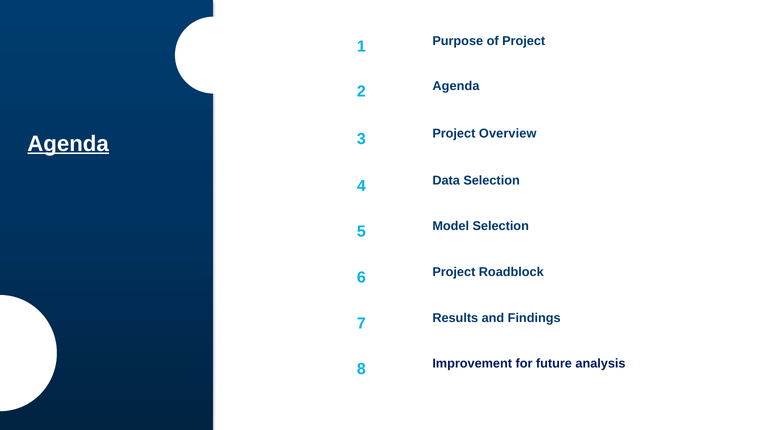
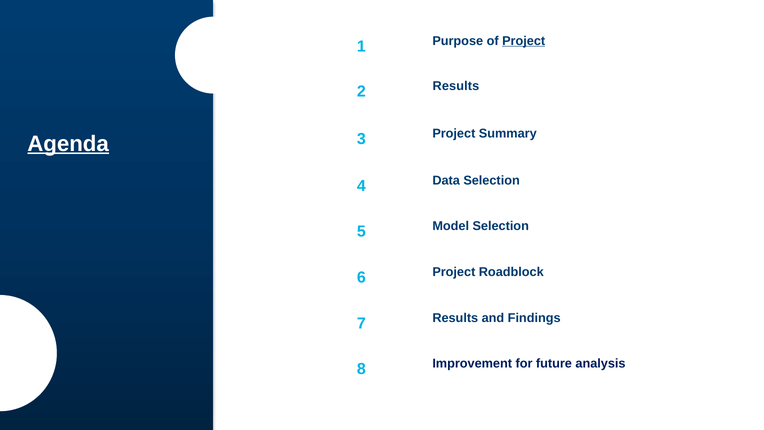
Project underline: none -> present (524, 41)
Agenda: Agenda -> Results (456, 86)
Overview: Overview -> Summary (508, 133)
